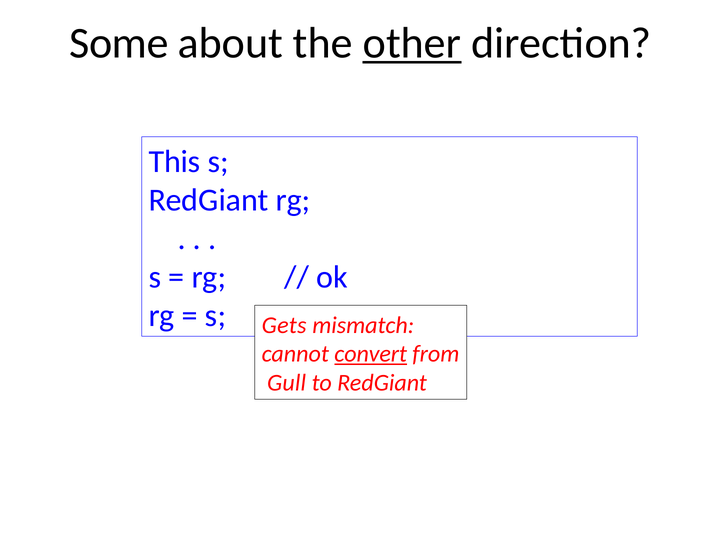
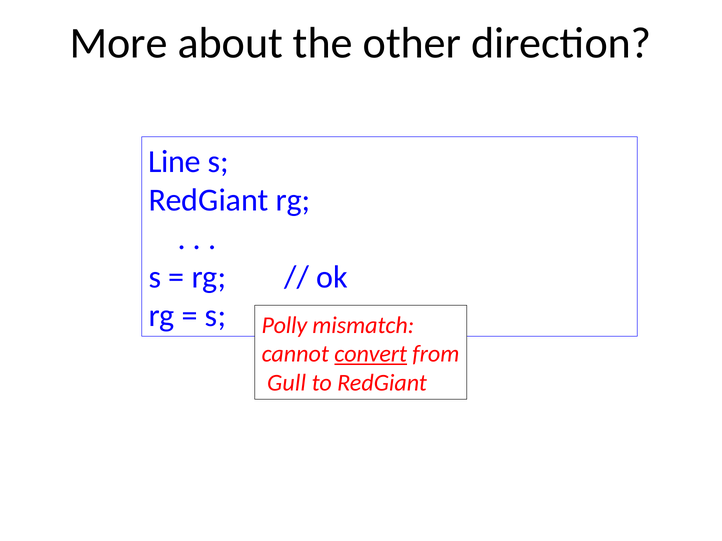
Some: Some -> More (119, 43)
other underline: present -> none (412, 43)
This: This -> Line (175, 162)
Gets: Gets -> Polly (284, 325)
